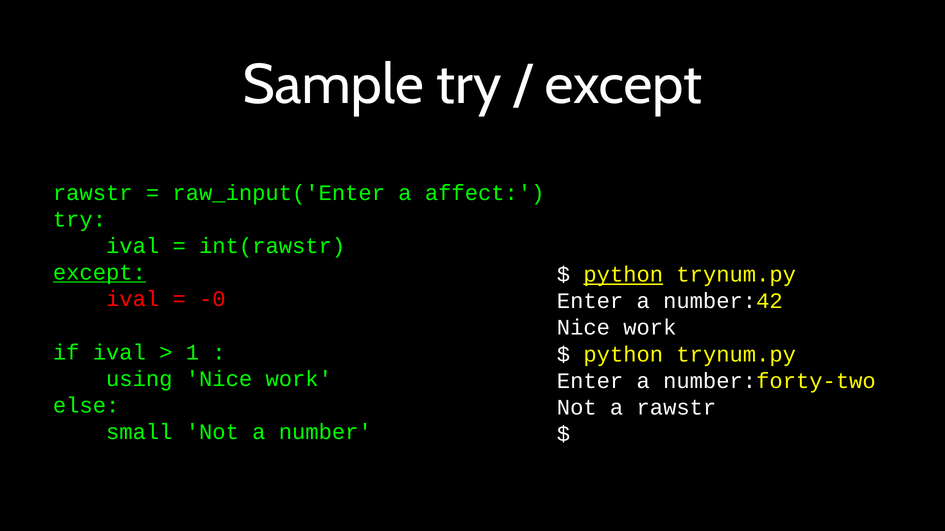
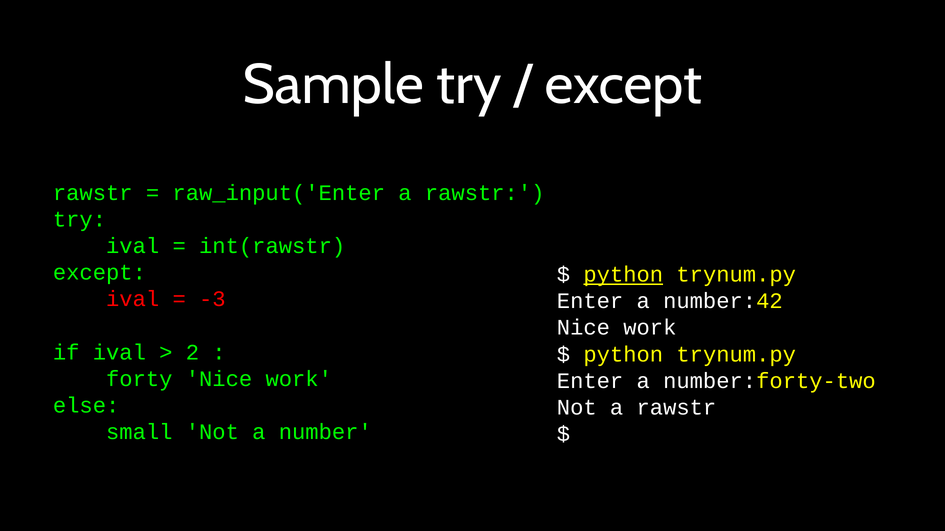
raw_input('Enter a affect: affect -> rawstr (485, 193)
except underline: present -> none (99, 273)
-0: -0 -> -3 (212, 299)
1: 1 -> 2 (192, 353)
using: using -> forty (139, 379)
